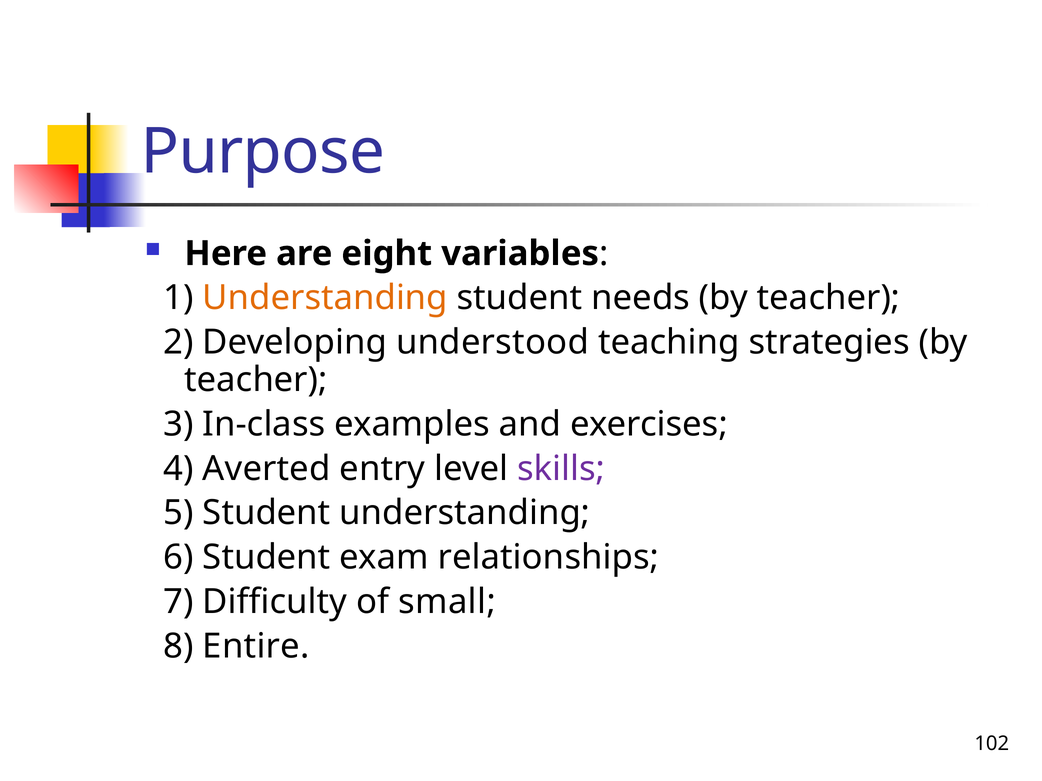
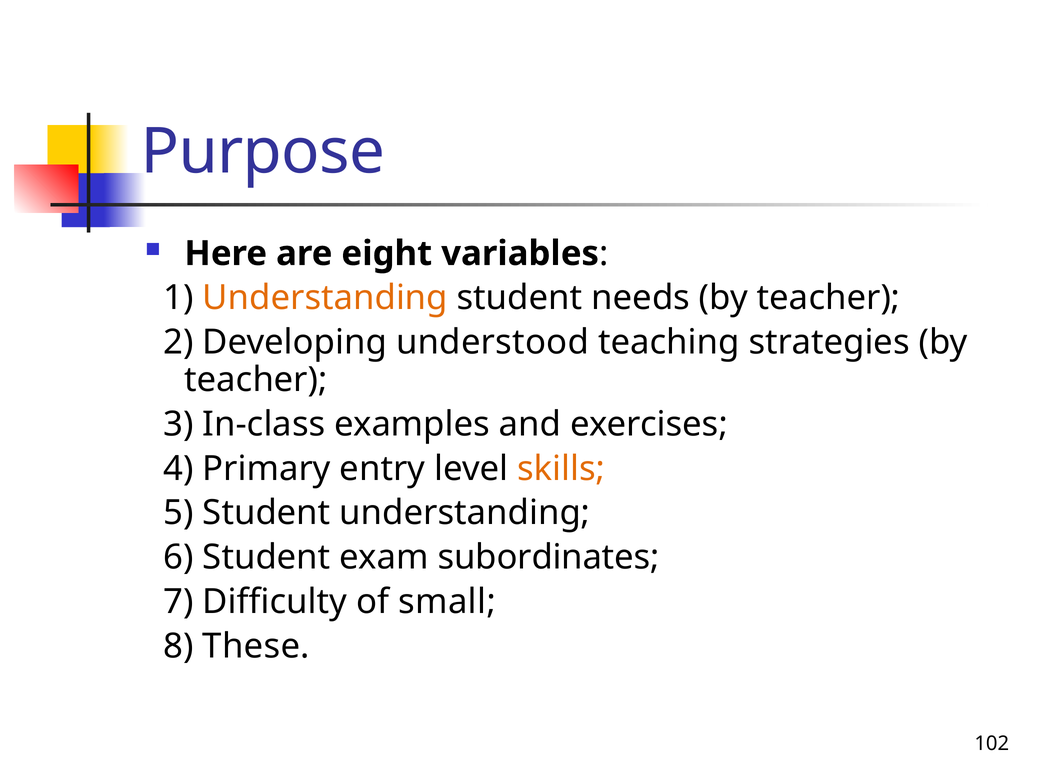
Averted: Averted -> Primary (267, 469)
skills colour: purple -> orange (561, 469)
relationships: relationships -> subordinates (549, 558)
Entire: Entire -> These (256, 647)
